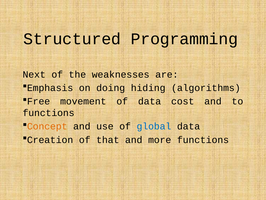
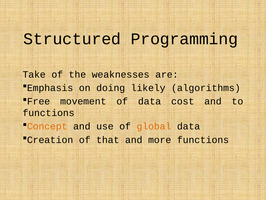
Next: Next -> Take (34, 74)
hiding: hiding -> likely (148, 88)
global colour: blue -> orange (154, 126)
